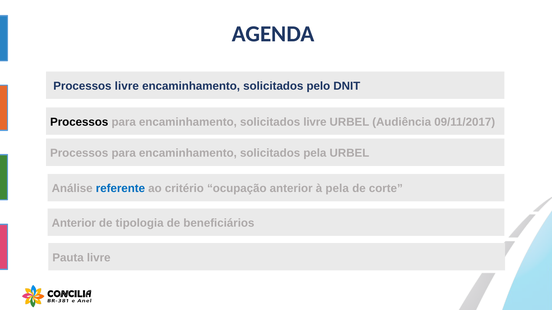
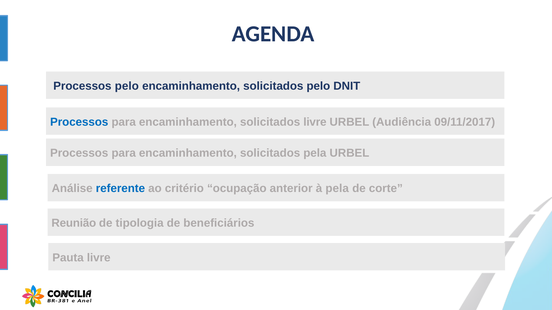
Processos livre: livre -> pelo (127, 86)
Processos colour: black -> blue (79, 122)
Anterior: Anterior -> Reunião (74, 223)
